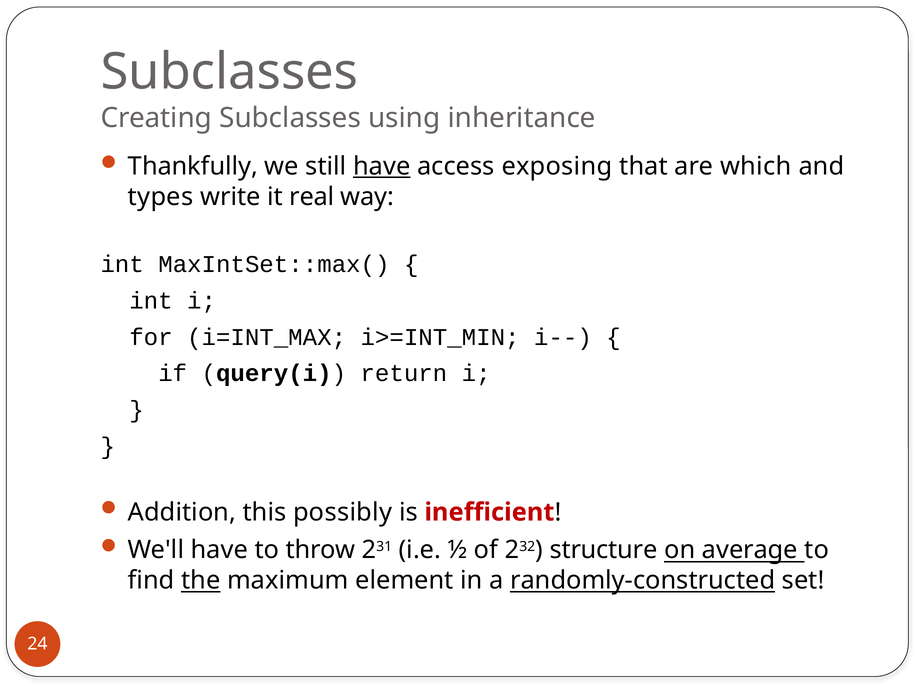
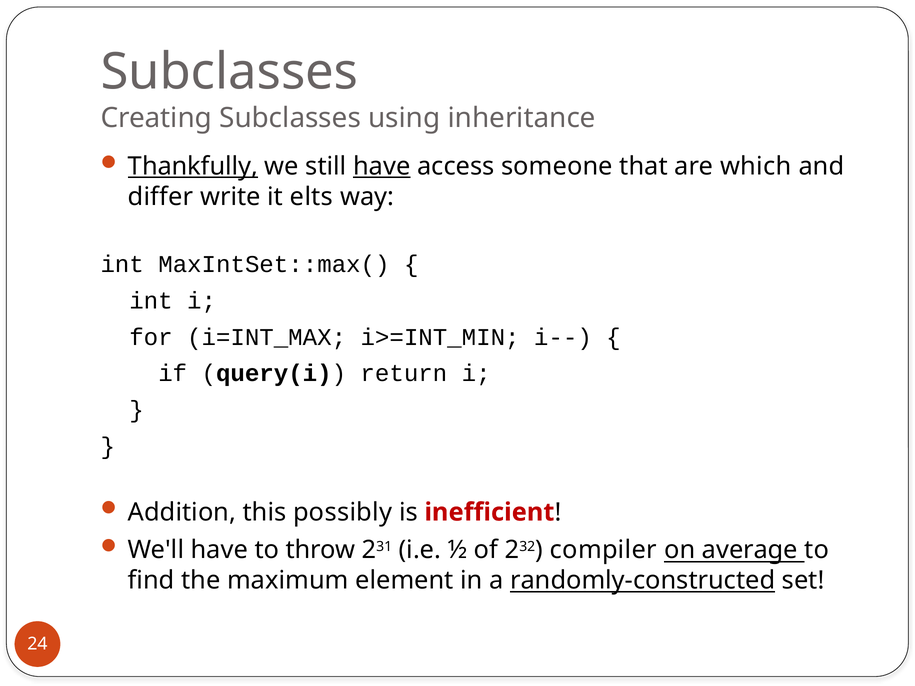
Thankfully underline: none -> present (193, 166)
exposing: exposing -> someone (557, 166)
types: types -> differ (161, 197)
real: real -> elts (312, 197)
structure: structure -> compiler (603, 550)
the underline: present -> none (201, 581)
